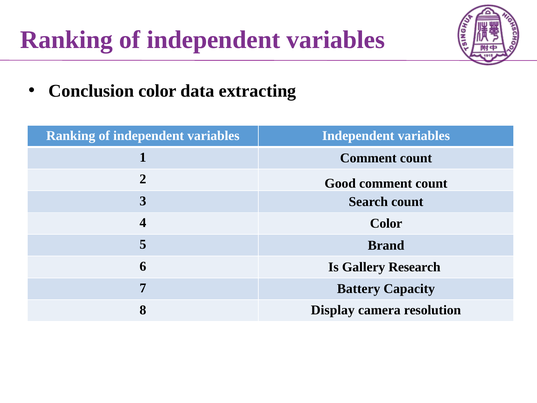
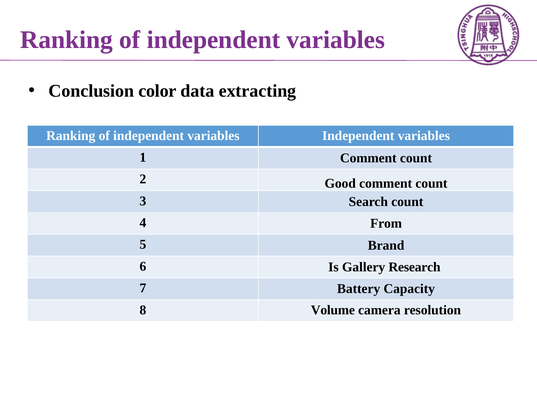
4 Color: Color -> From (386, 223)
Display: Display -> Volume (333, 310)
